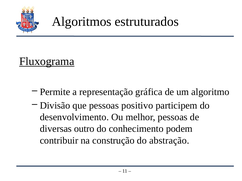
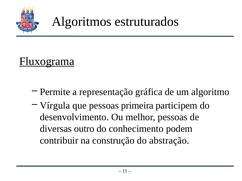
Divisão: Divisão -> Vírgula (55, 106)
positivo: positivo -> primeira (137, 106)
